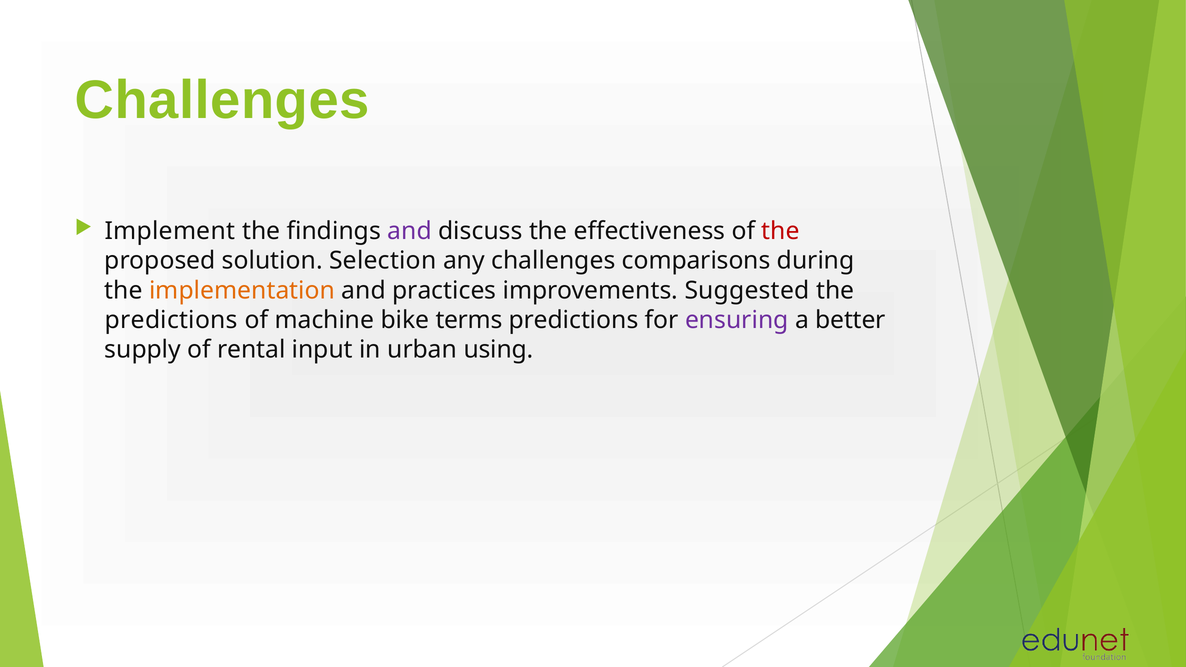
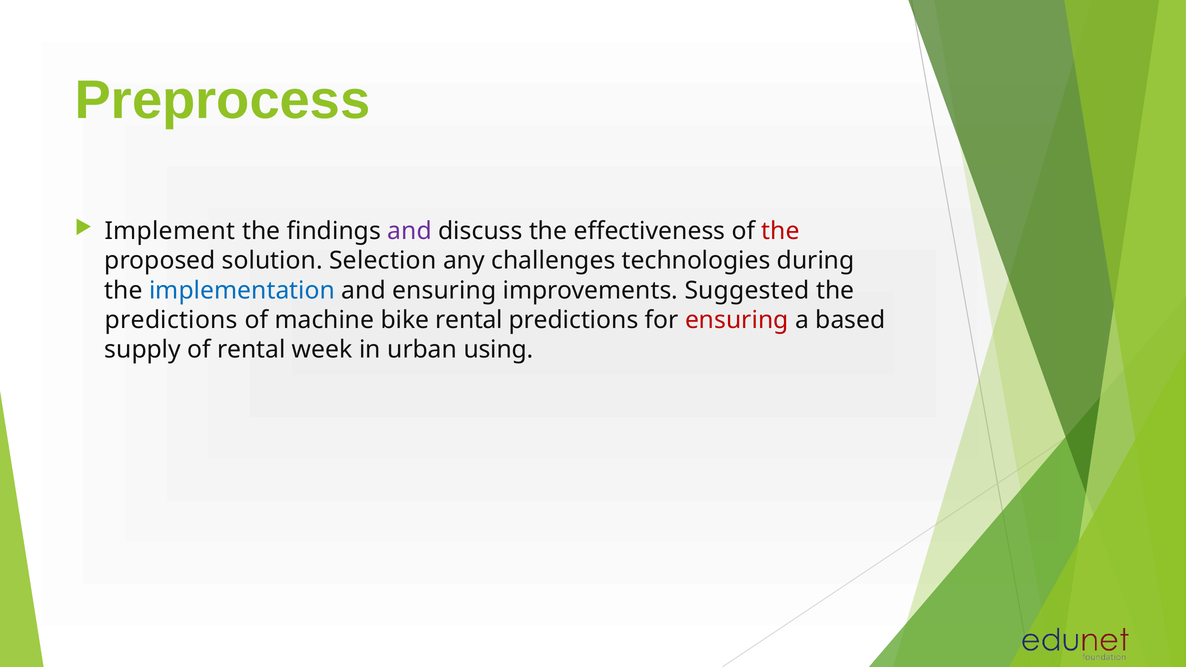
Challenges: Challenges -> Preprocess (223, 100)
comparisons: comparisons -> technologies (696, 261)
implementation colour: orange -> blue (242, 291)
and practices: practices -> ensuring (444, 291)
bike terms: terms -> rental (469, 320)
ensuring colour: purple -> red (737, 320)
better: better -> based (850, 320)
input: input -> week (322, 350)
